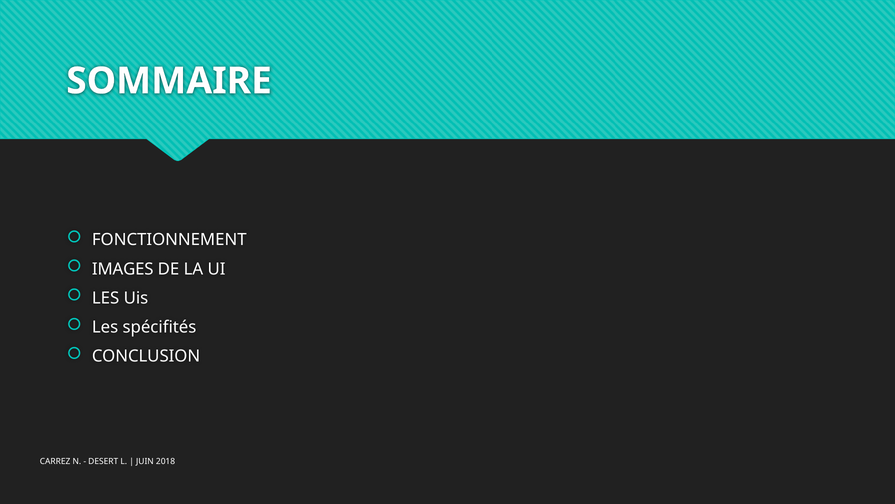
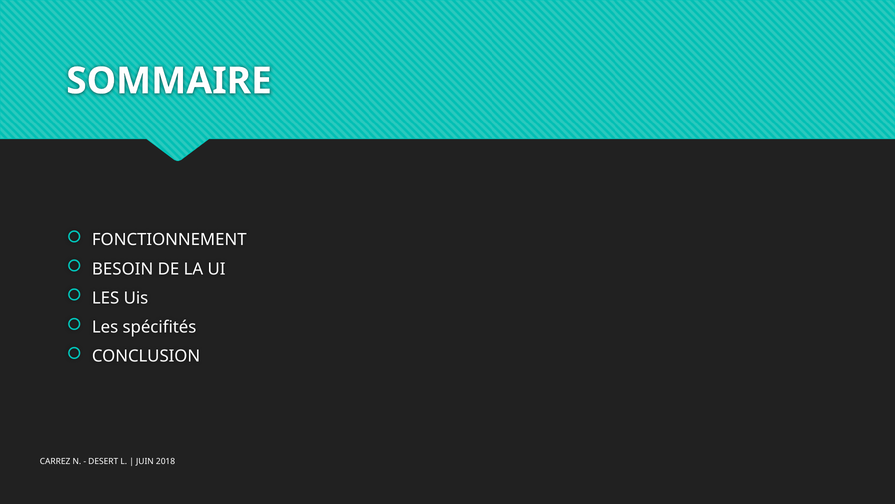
IMAGES: IMAGES -> BESOIN (123, 269)
